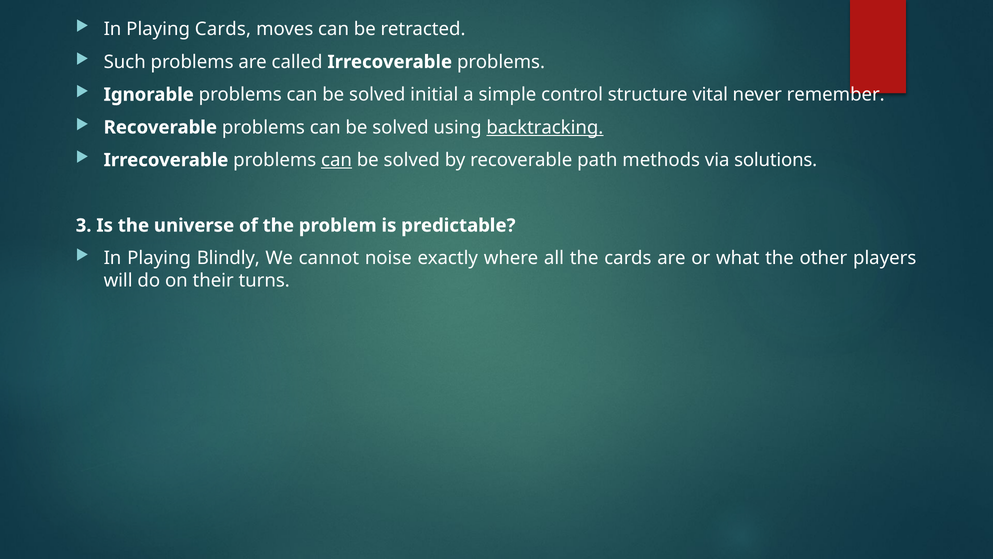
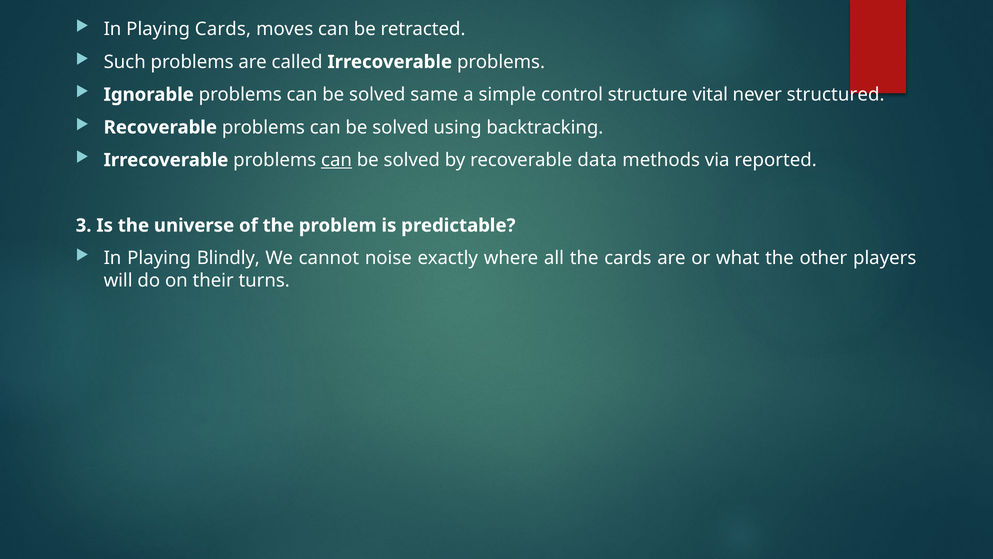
initial: initial -> same (434, 95)
remember: remember -> structured (836, 95)
backtracking underline: present -> none (545, 127)
path: path -> data (597, 160)
solutions: solutions -> reported (776, 160)
